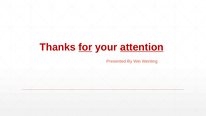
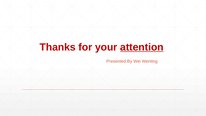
for underline: present -> none (85, 47)
